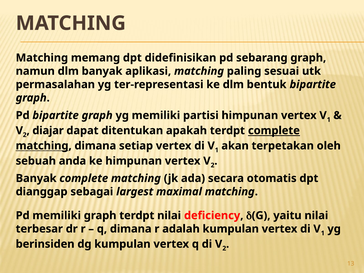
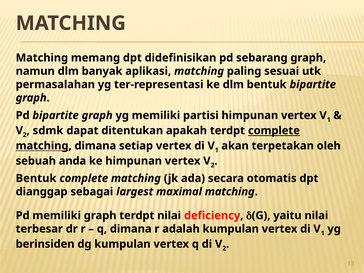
diajar: diajar -> sdmk (48, 131)
Banyak: Banyak -> Bentuk (36, 178)
